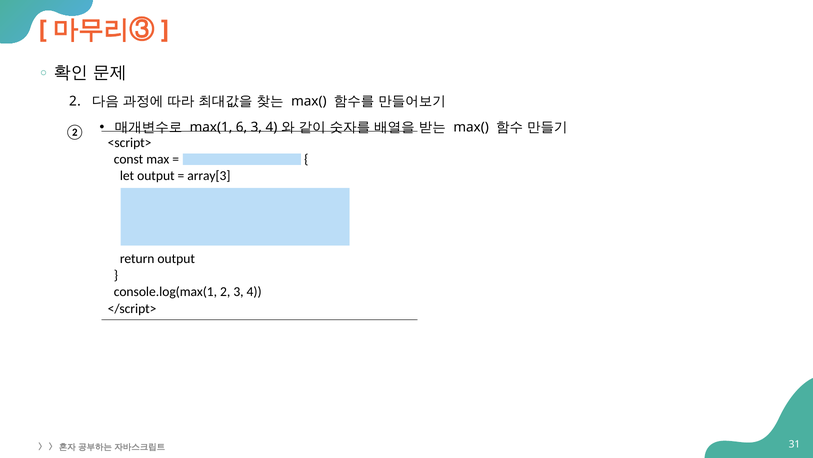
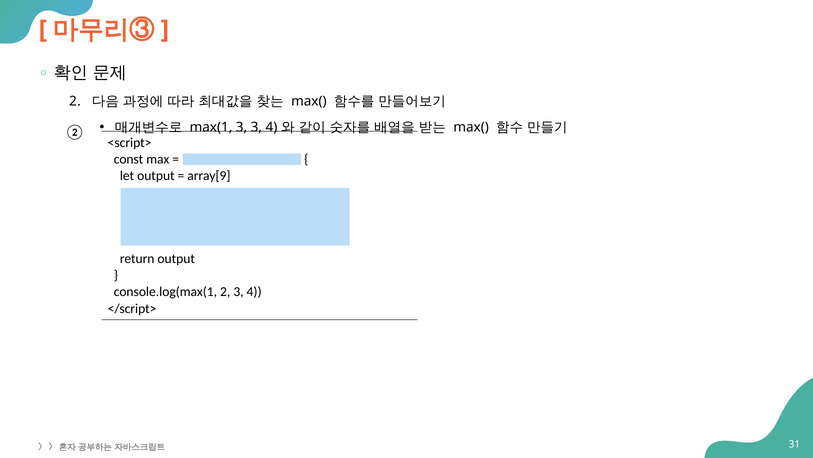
max(1 6: 6 -> 3 (242, 127)
array[3: array[3 -> array[9 (209, 176)
